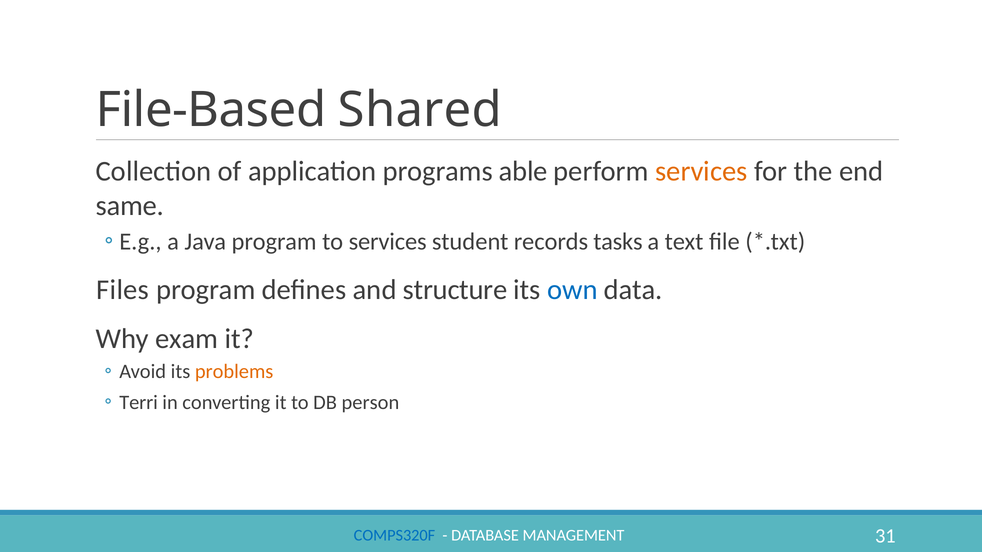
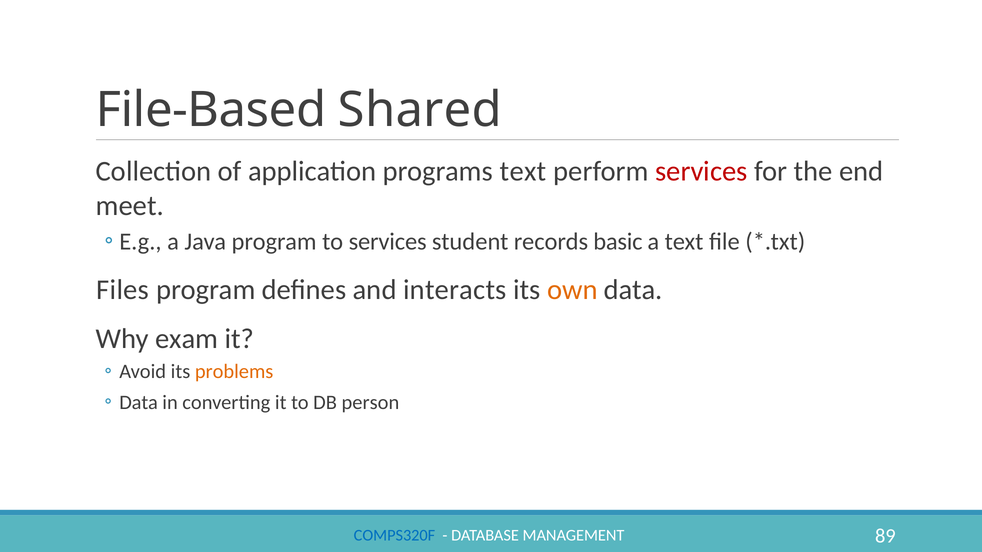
programs able: able -> text (523, 172)
services colour: orange -> red (701, 172)
same: same -> meet (130, 206)
tasks: tasks -> basic (618, 242)
structure: structure -> interacts (455, 290)
own colour: blue -> orange (572, 290)
Terri: Terri -> Data (139, 403)
31: 31 -> 89 (885, 536)
